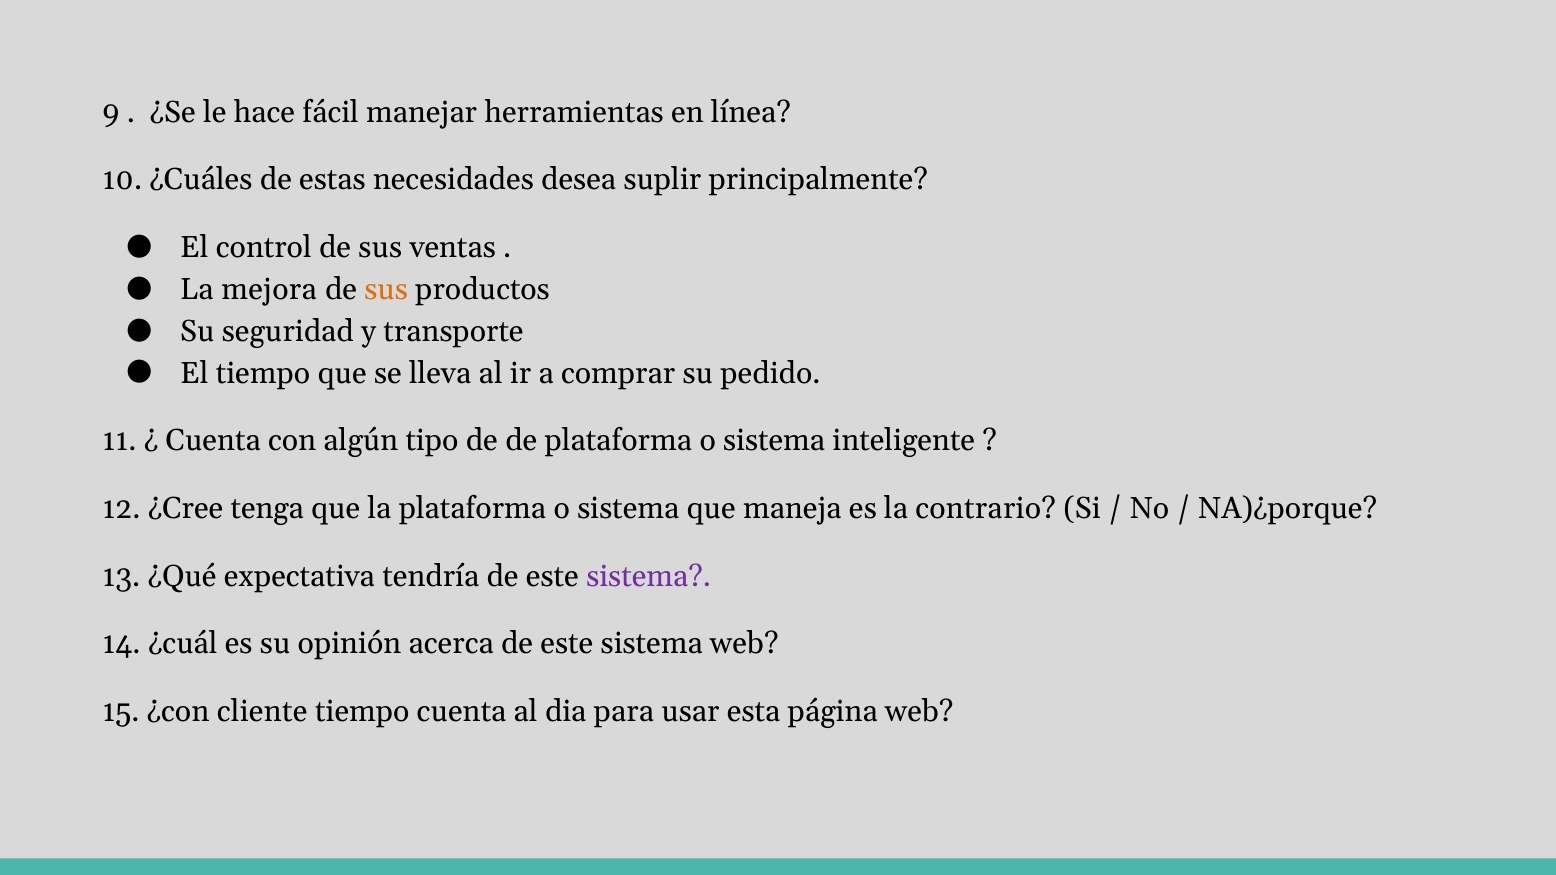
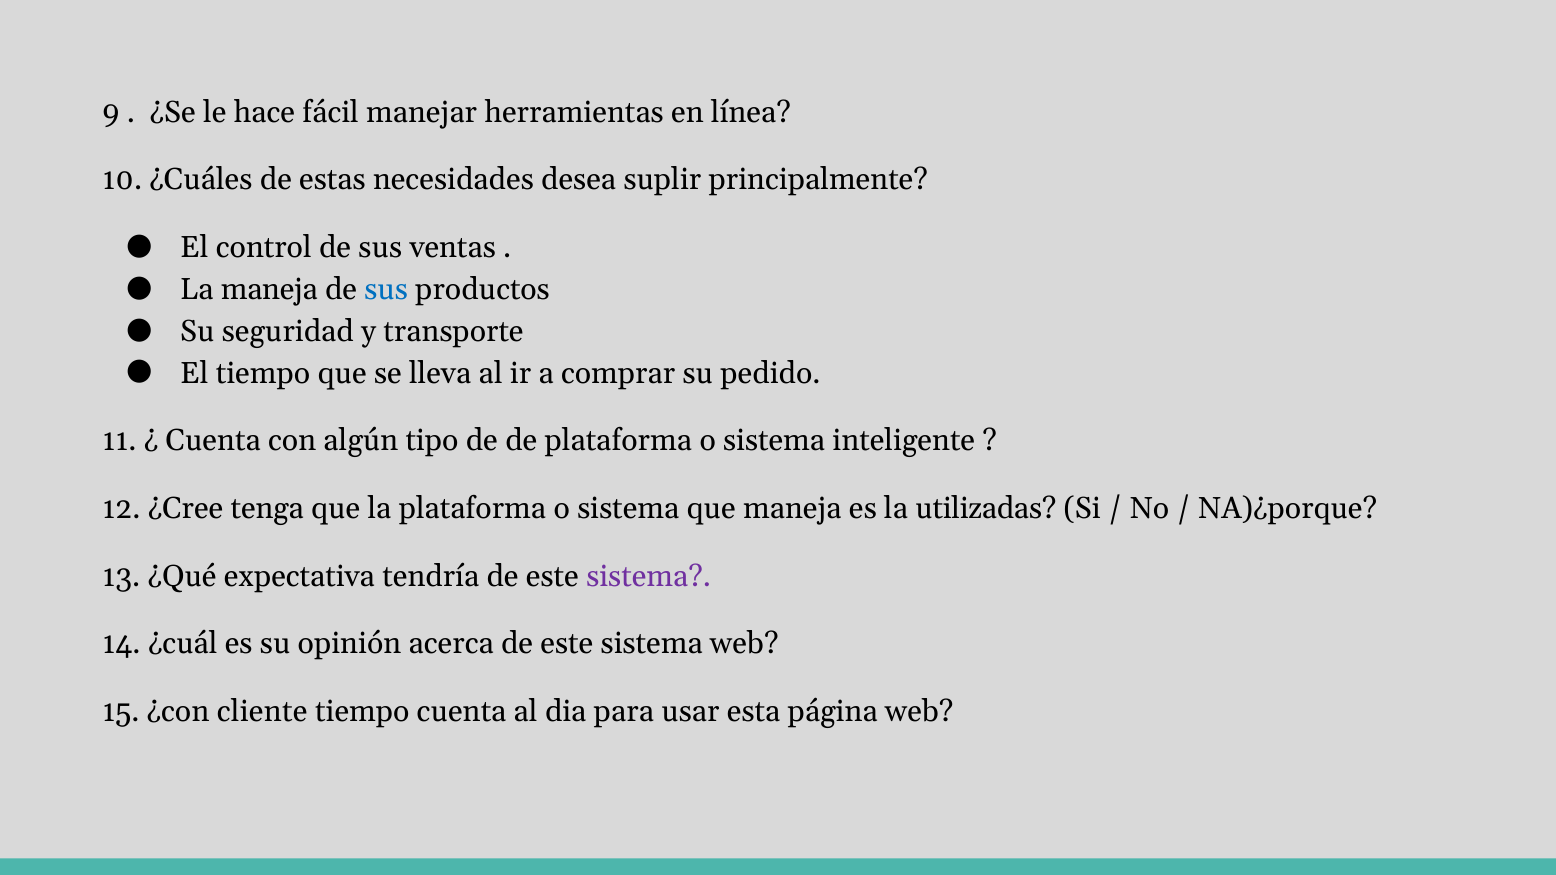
La mejora: mejora -> maneja (269, 290)
sus colour: orange -> blue (386, 290)
contrario: contrario -> utilizadas (986, 509)
